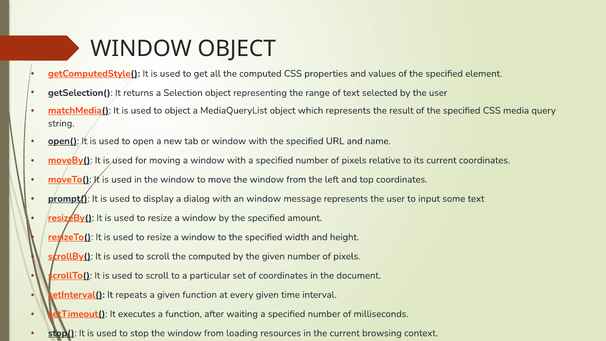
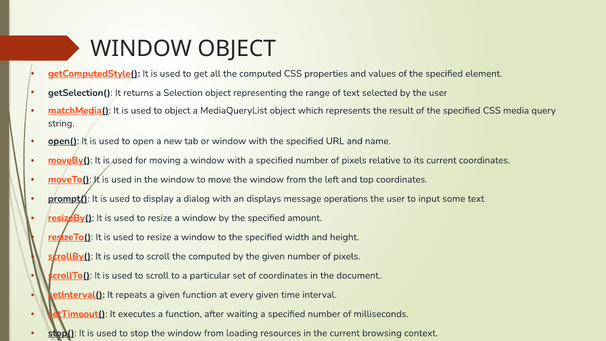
an window: window -> displays (264, 199)
message represents: represents -> operations (346, 199)
